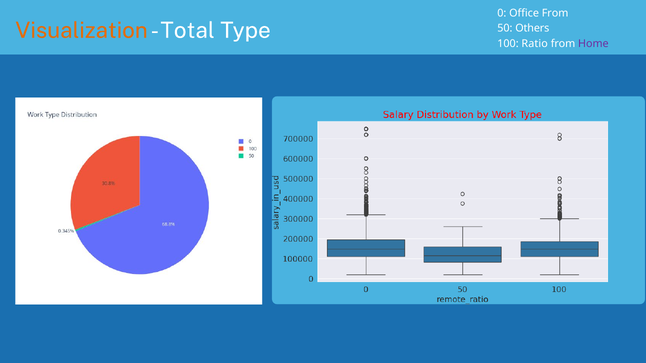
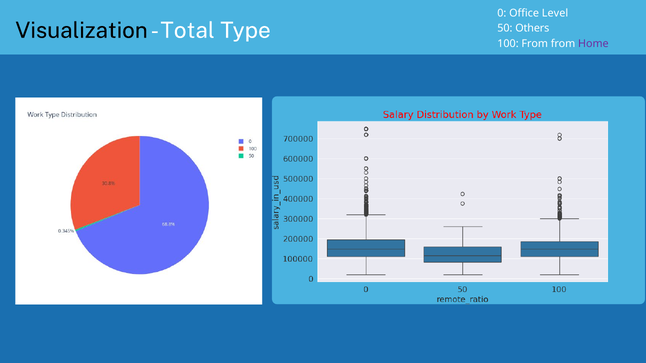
Office From: From -> Level (555, 13)
Visualization colour: orange -> black (82, 30)
100 Ratio: Ratio -> From (535, 44)
